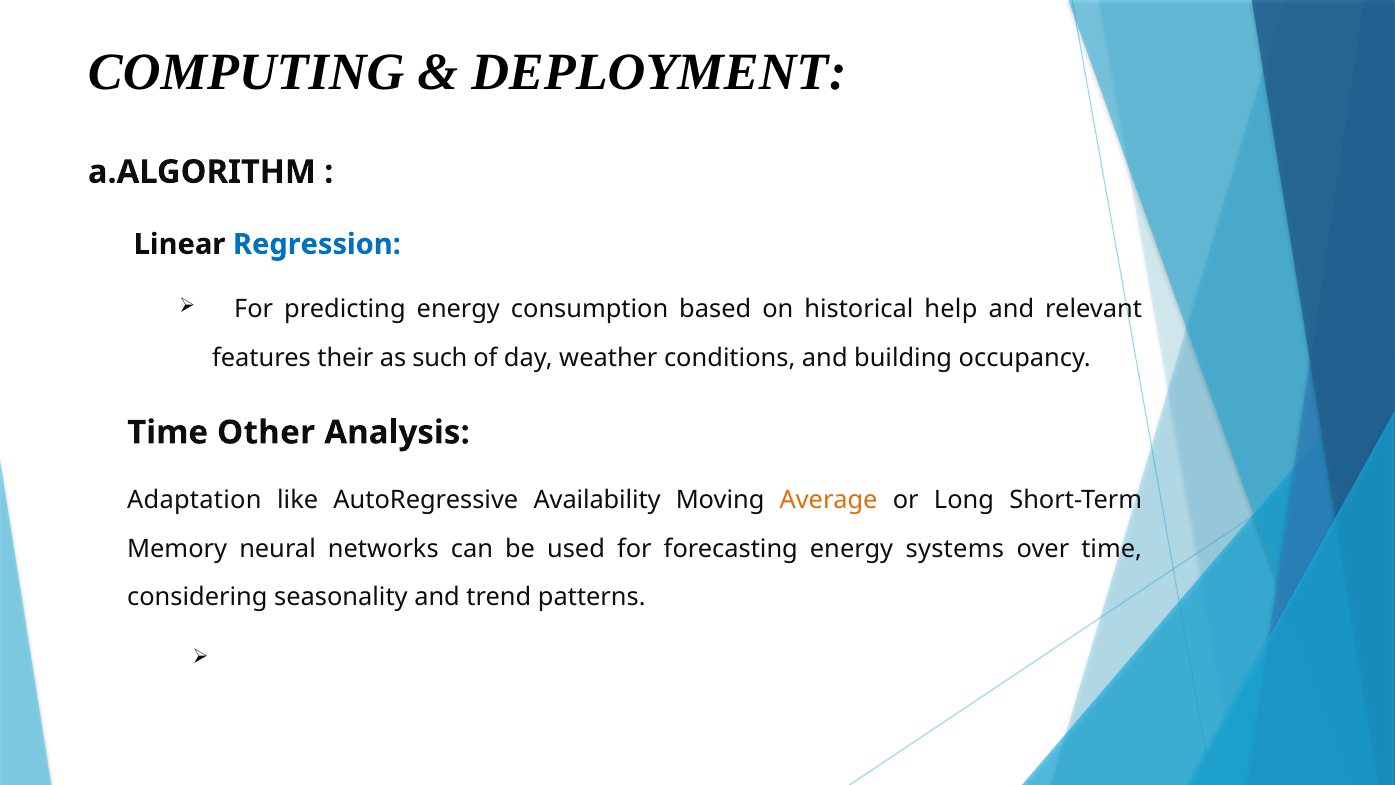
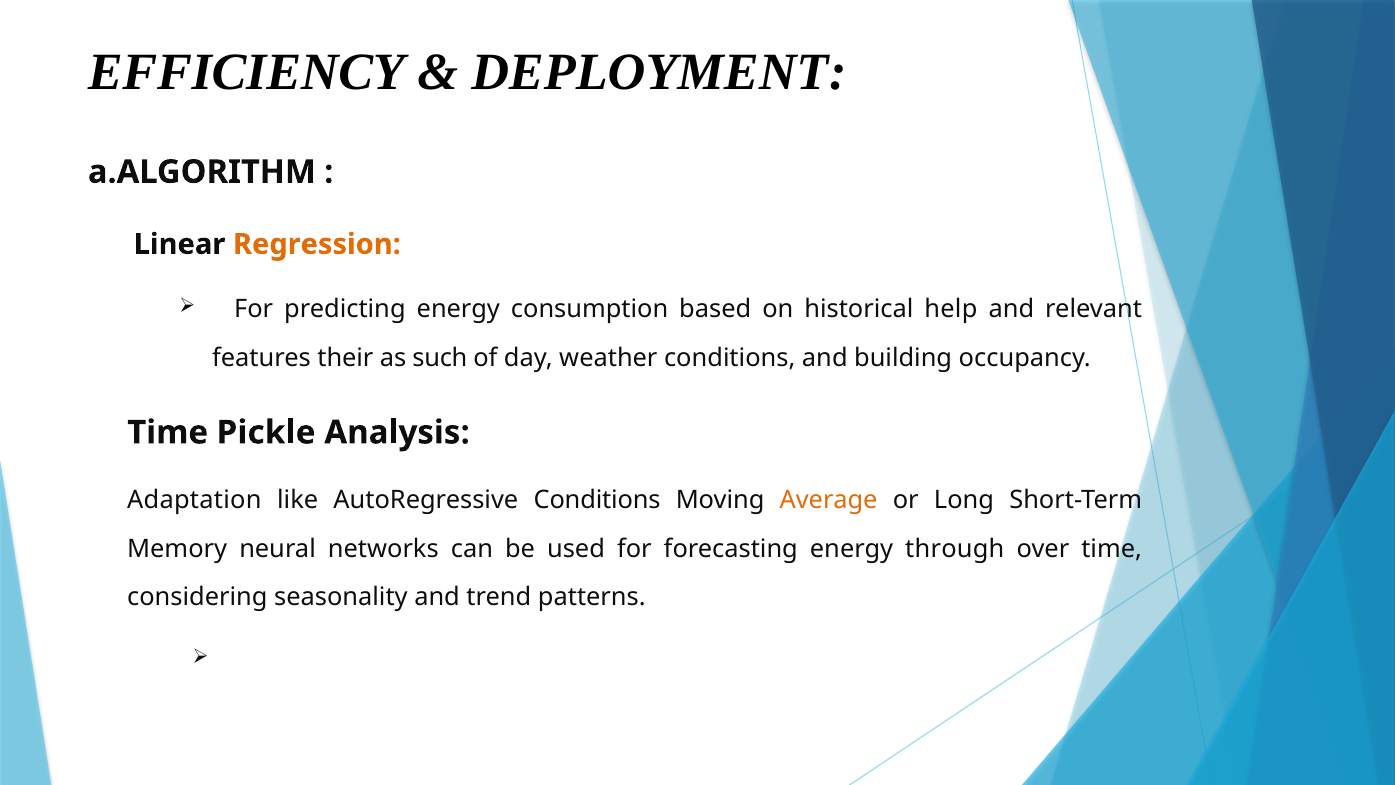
COMPUTING: COMPUTING -> EFFICIENCY (246, 72)
Regression colour: blue -> orange (317, 244)
Other: Other -> Pickle (266, 432)
AutoRegressive Availability: Availability -> Conditions (597, 500)
systems: systems -> through (955, 549)
